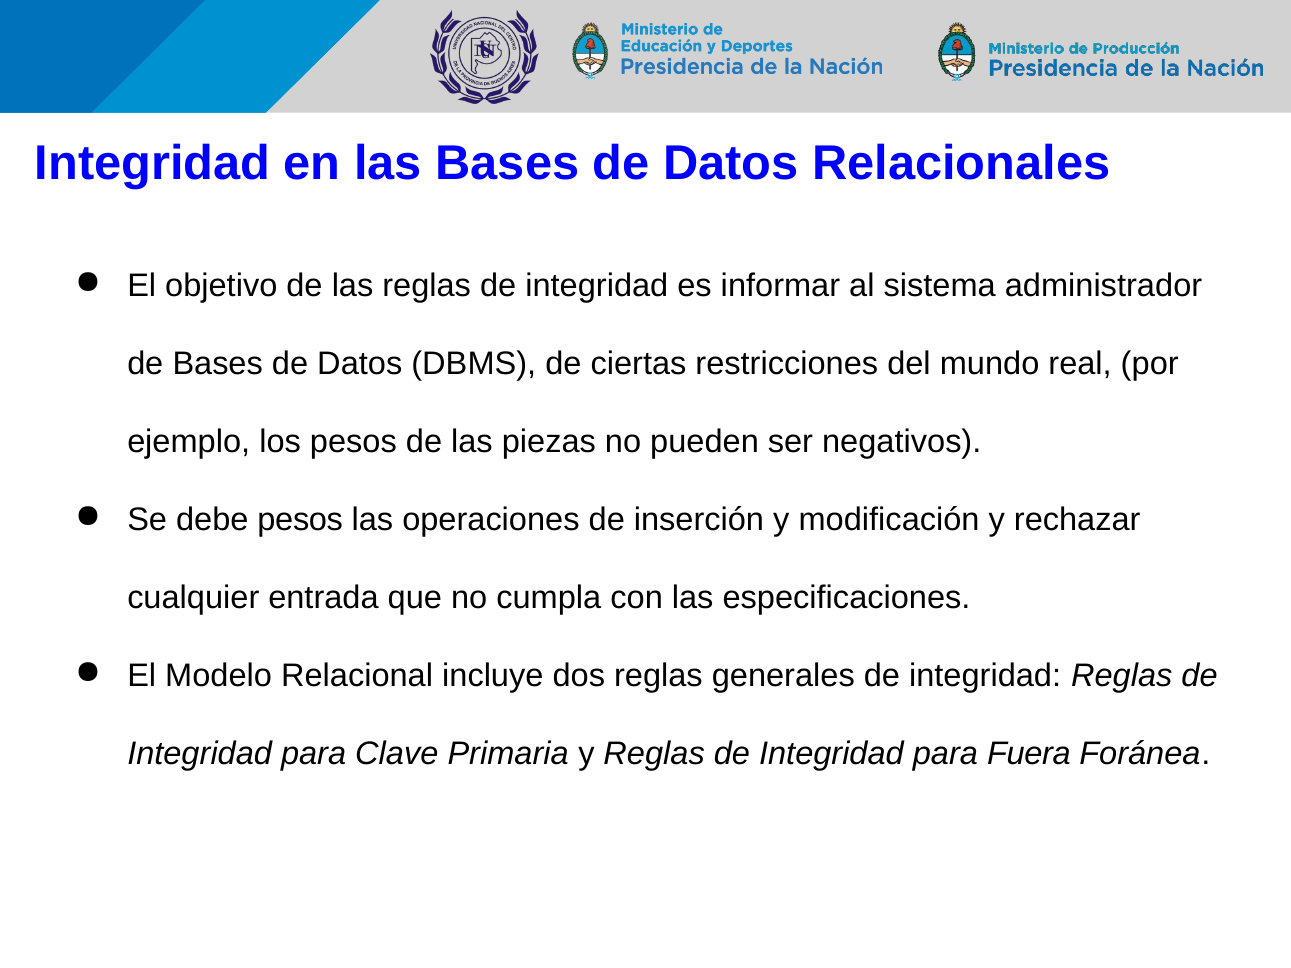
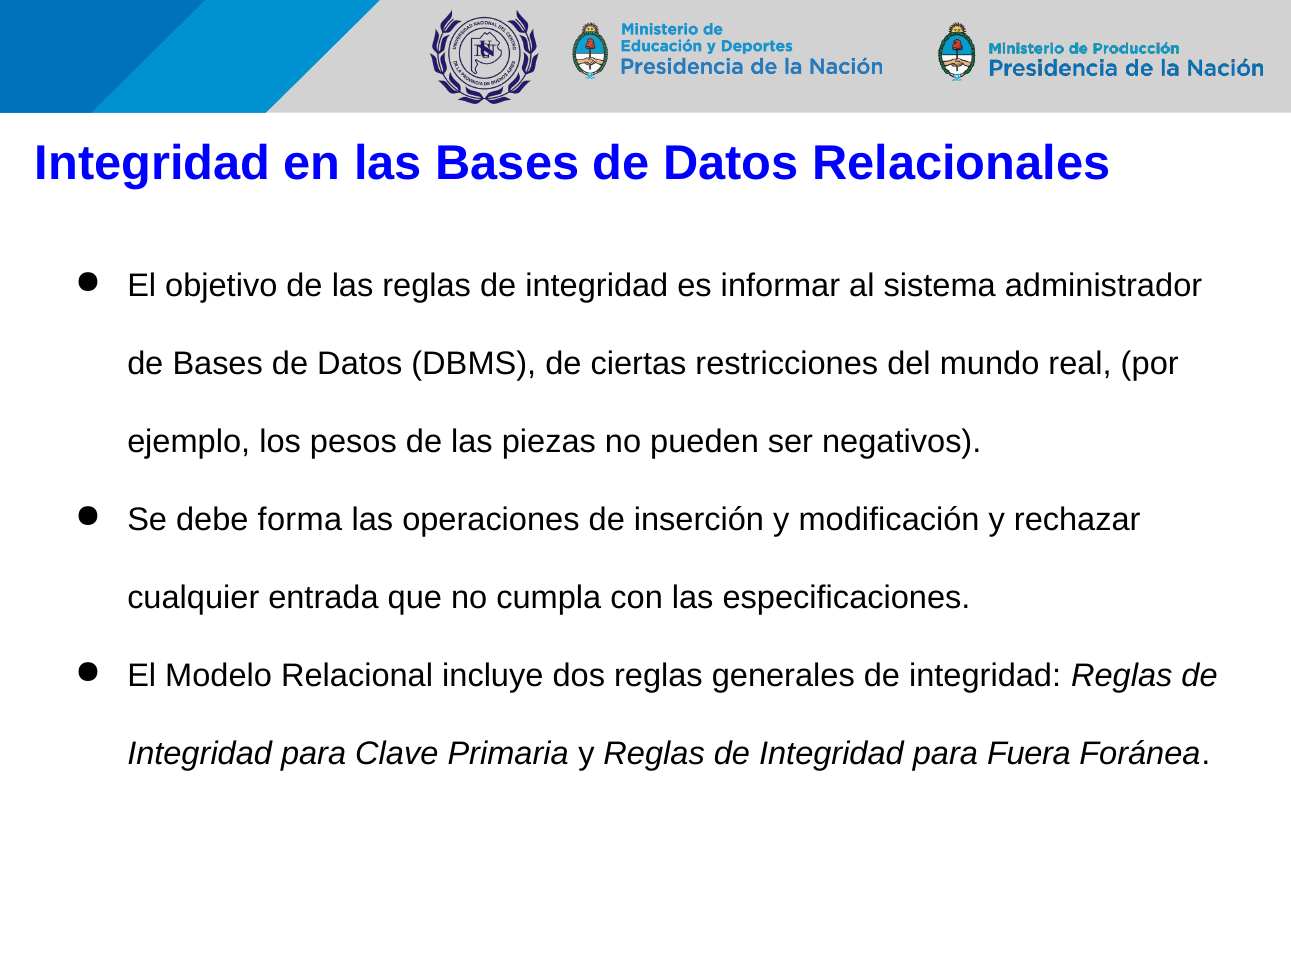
debe pesos: pesos -> forma (300, 520)
